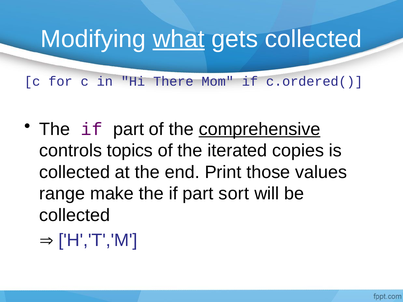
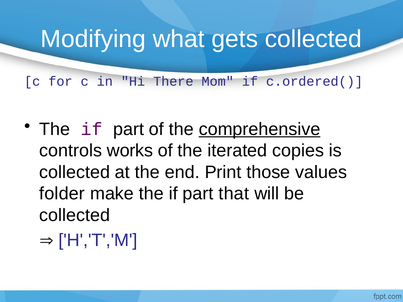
what underline: present -> none (179, 39)
topics: topics -> works (130, 151)
range: range -> folder (62, 194)
sort: sort -> that (234, 194)
